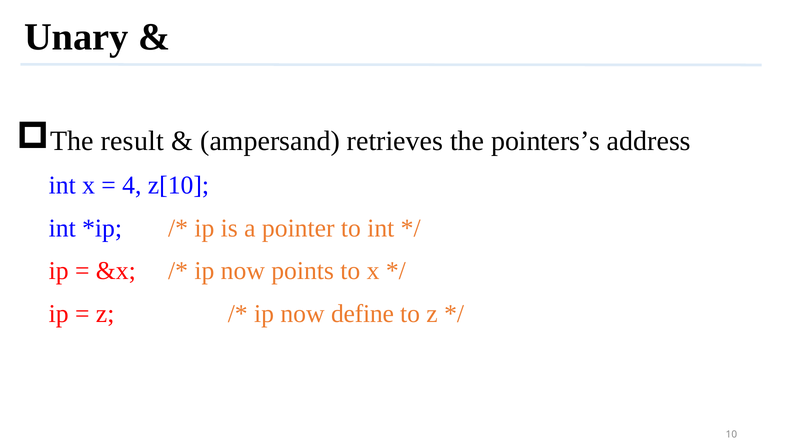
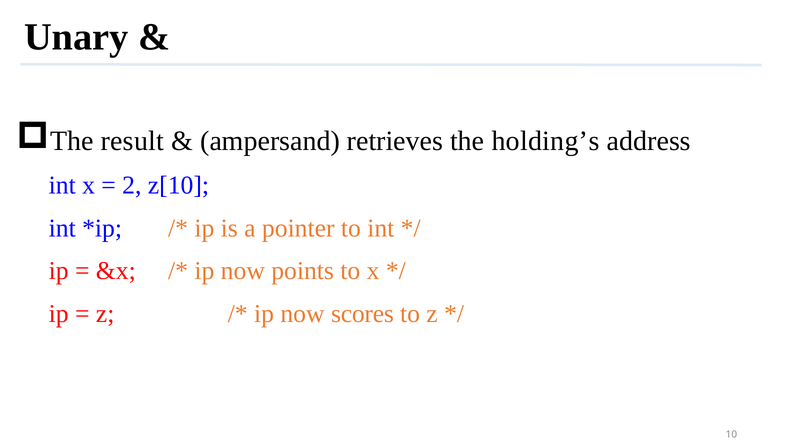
pointers’s: pointers’s -> holding’s (545, 141)
4: 4 -> 2 (132, 185)
define: define -> scores (362, 314)
